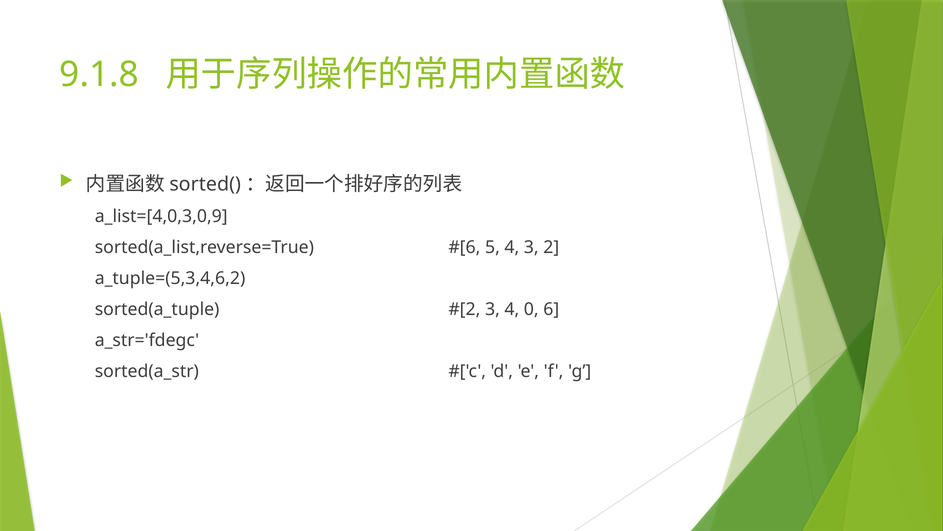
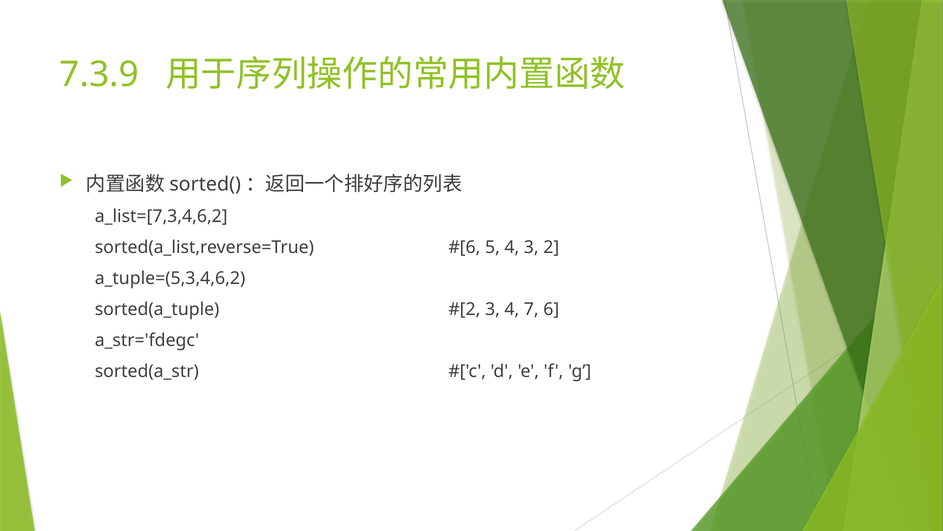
9.1.8: 9.1.8 -> 7.3.9 (99, 74)
a_list=[4,0,3,0,9: a_list=[4,0,3,0,9 -> a_list=[7,3,4,6,2 (161, 216)
0: 0 -> 7 (531, 309)
